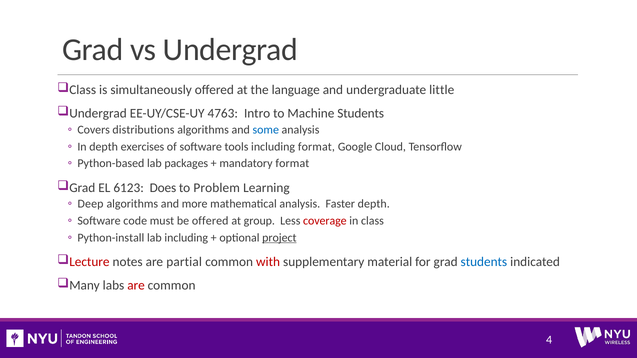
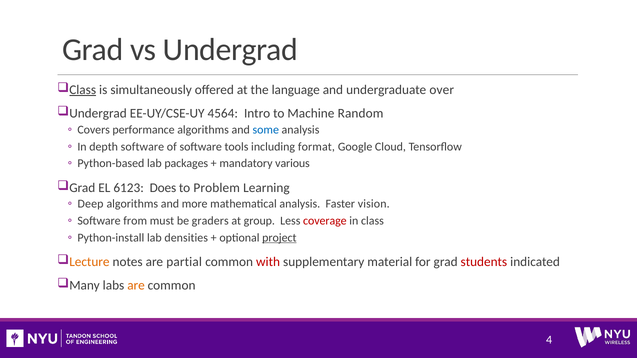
Class underline: none -> present (83, 90)
little: little -> over (442, 90)
4763: 4763 -> 4564 (223, 114)
Machine Students: Students -> Random (361, 114)
distributions: distributions -> performance (144, 130)
depth exercises: exercises -> software (142, 147)
mandatory format: format -> various (293, 164)
Faster depth: depth -> vision (374, 204)
code: code -> from (135, 221)
be offered: offered -> graders (210, 221)
lab including: including -> densities (186, 238)
Lecture colour: red -> orange (89, 262)
students colour: blue -> red (484, 262)
are colour: red -> orange (136, 286)
